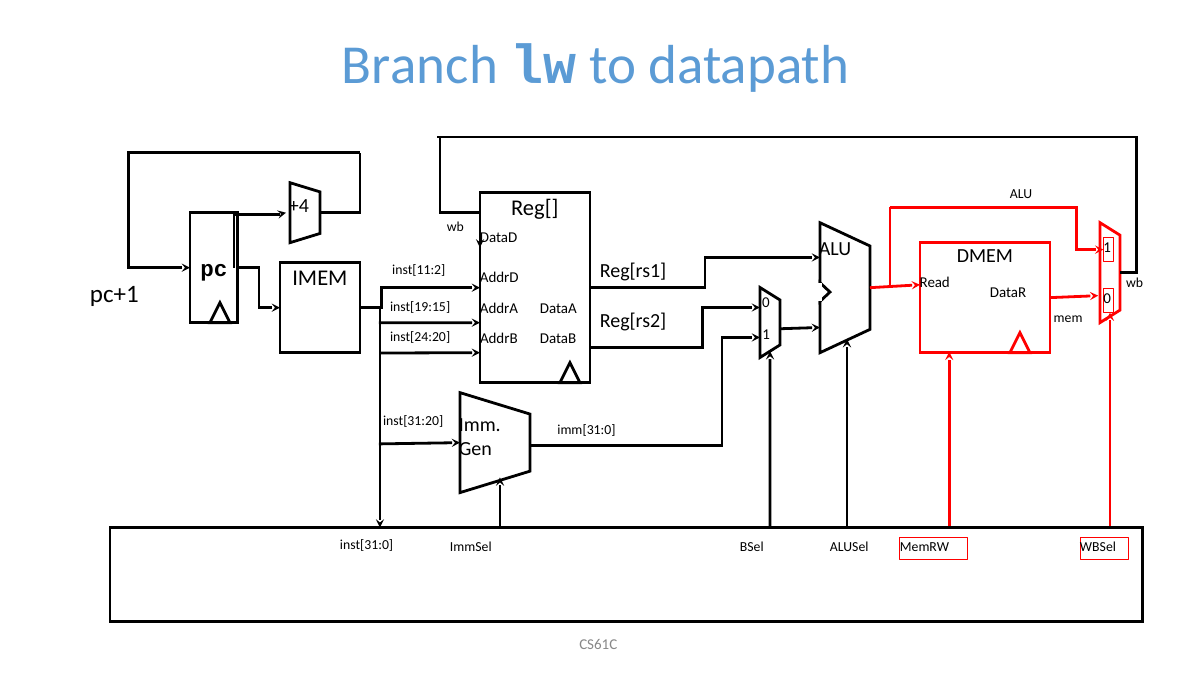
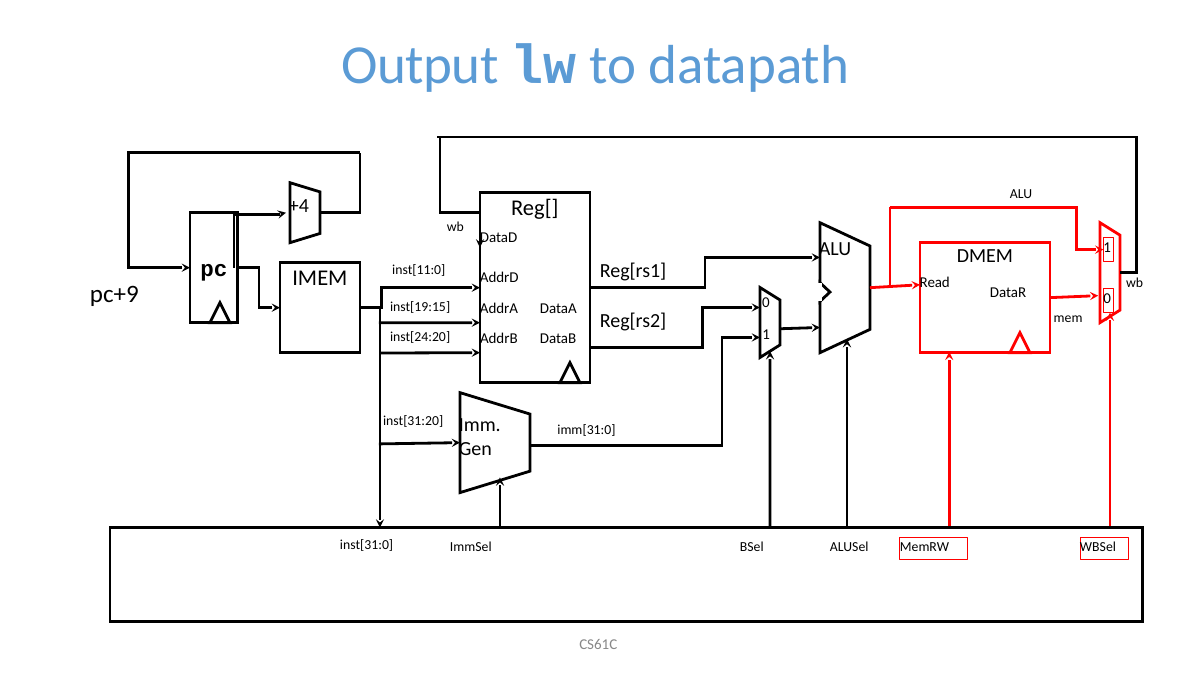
Branch: Branch -> Output (420, 66)
inst[11:2: inst[11:2 -> inst[11:0 (419, 270)
pc+1: pc+1 -> pc+9 (114, 294)
